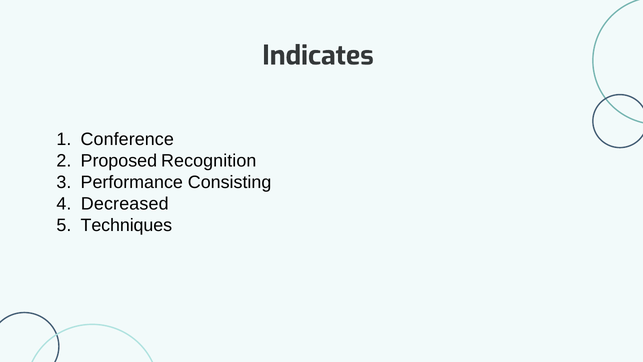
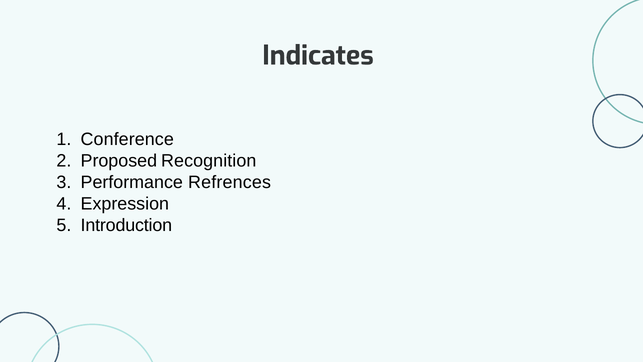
Consisting: Consisting -> Refrences (230, 182)
Decreased: Decreased -> Expression (125, 204)
Techniques: Techniques -> Introduction (126, 225)
